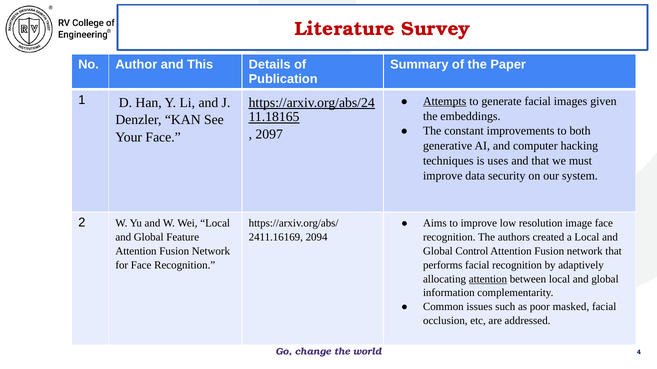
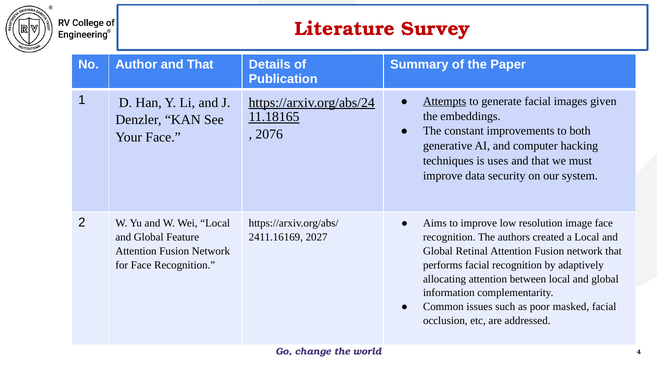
Author and This: This -> That (200, 65)
2097: 2097 -> 2076 (269, 134)
2094: 2094 -> 2027 (317, 237)
Control: Control -> Retinal (472, 251)
attention underline: present -> none (488, 279)
